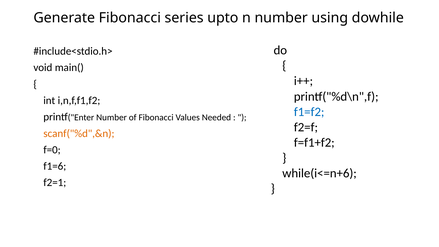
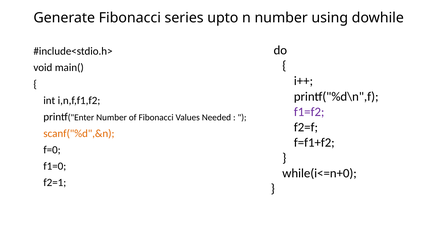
f1=f2 colour: blue -> purple (309, 112)
f1=6: f1=6 -> f1=0 (55, 166)
while(i<=n+6: while(i<=n+6 -> while(i<=n+0 (320, 173)
